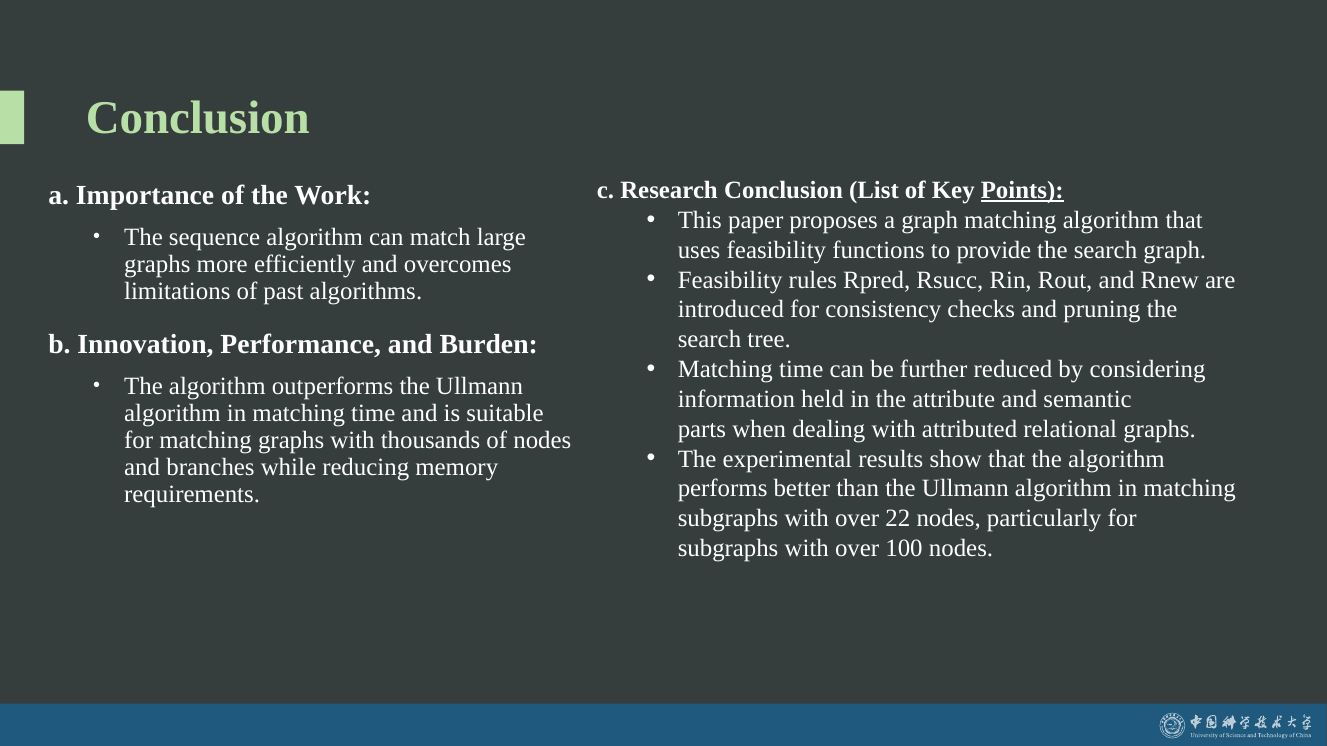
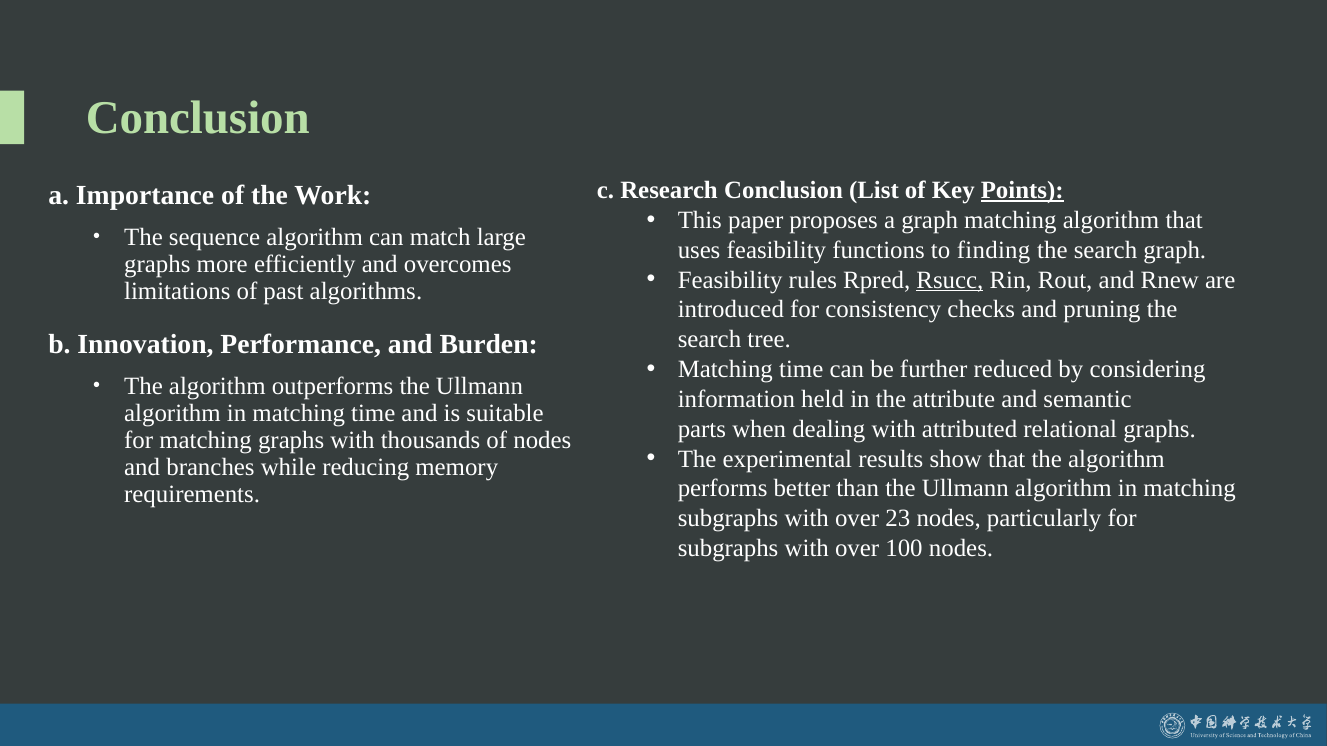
provide: provide -> finding (994, 250)
Rsucc underline: none -> present (950, 280)
22: 22 -> 23 (898, 519)
